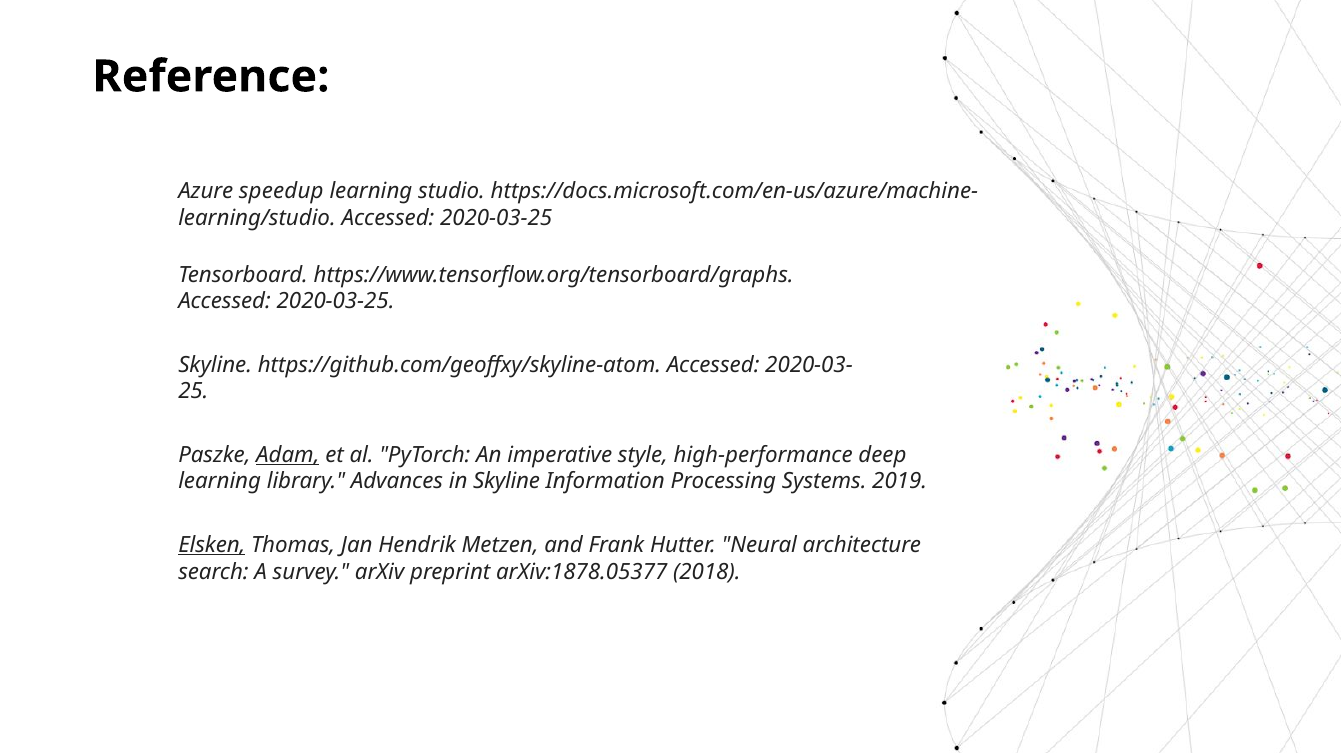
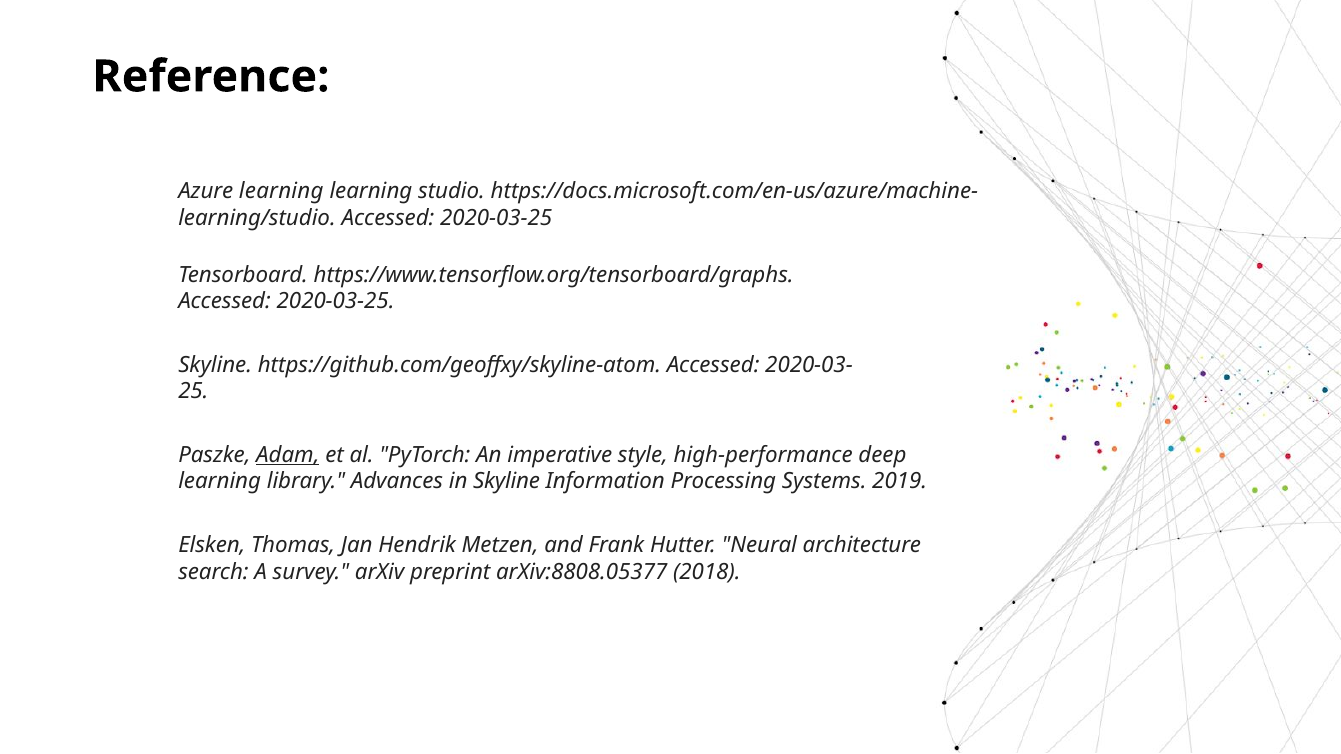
Azure speedup: speedup -> learning (281, 191)
Elsken underline: present -> none (212, 545)
arXiv:1878.05377: arXiv:1878.05377 -> arXiv:8808.05377 (582, 572)
